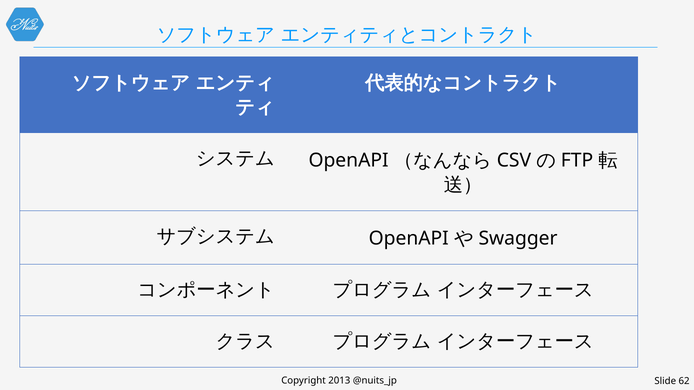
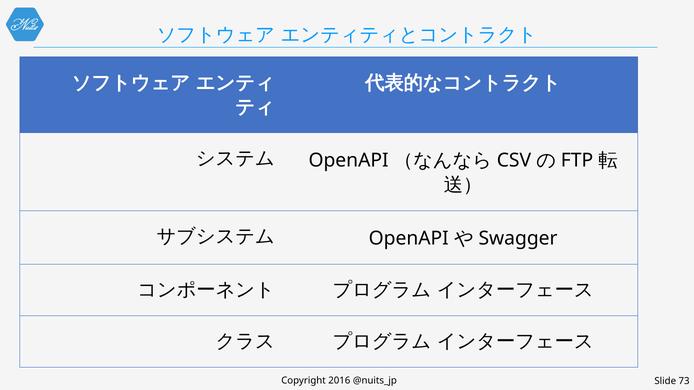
2013: 2013 -> 2016 (339, 381)
62: 62 -> 73 (684, 381)
